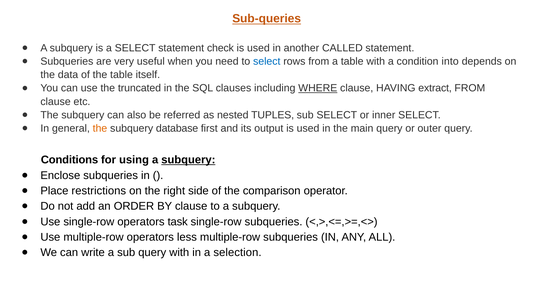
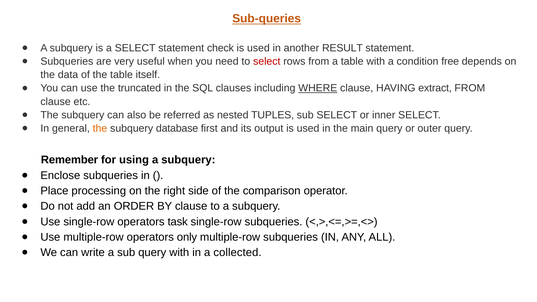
CALLED: CALLED -> RESULT (342, 48)
select colour: blue -> red (267, 61)
into: into -> free (450, 61)
Conditions: Conditions -> Remember (70, 160)
subquery underline: present -> none (188, 160)
restrictions: restrictions -> processing (99, 191)
less: less -> only (187, 237)
selection: selection -> collected (237, 253)
